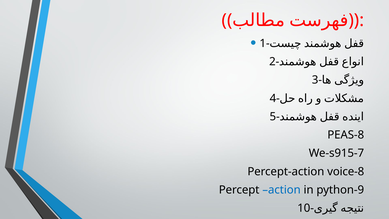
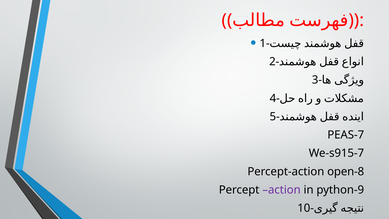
PEAS-8: PEAS-8 -> PEAS-7 (346, 135)
voice-8: voice-8 -> open-8 (346, 171)
action colour: blue -> purple (282, 190)
